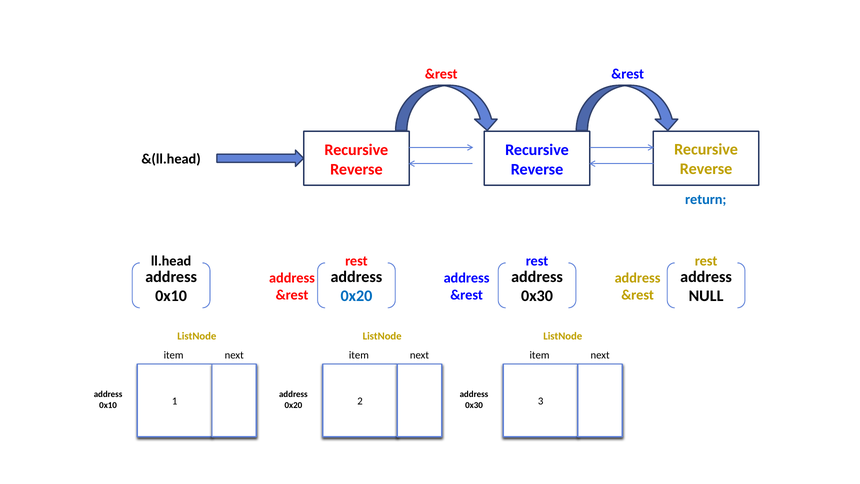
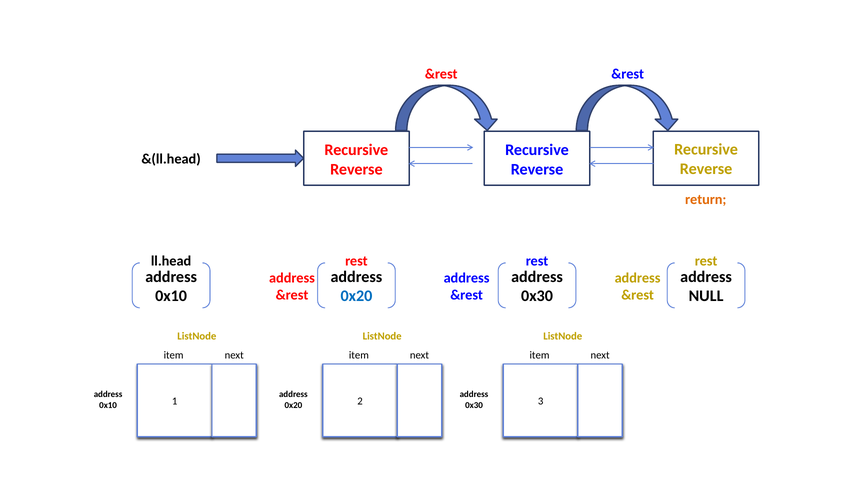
return colour: blue -> orange (706, 199)
